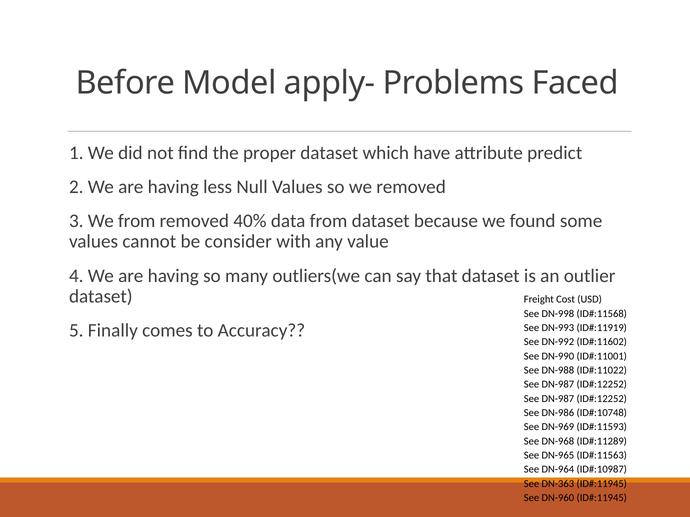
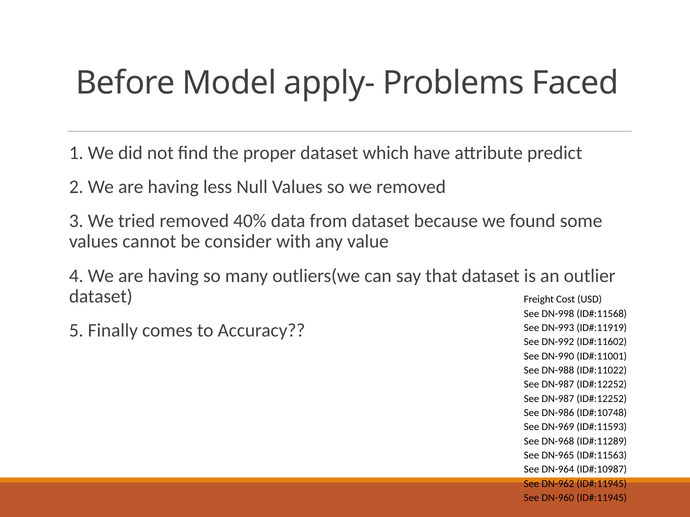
We from: from -> tried (137, 221)
DN-363: DN-363 -> DN-962 (558, 484)
